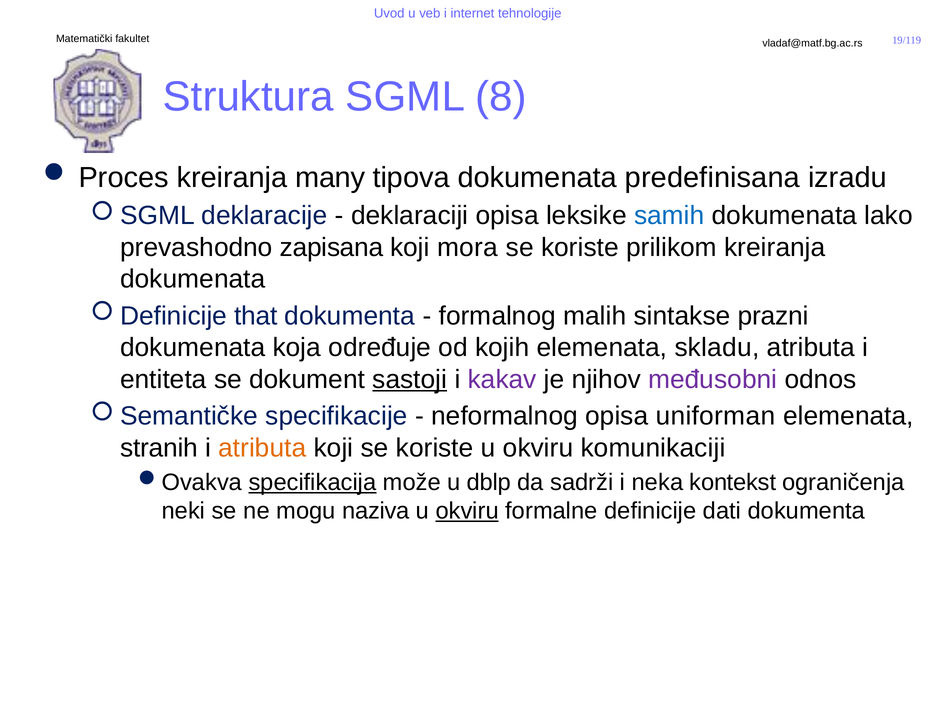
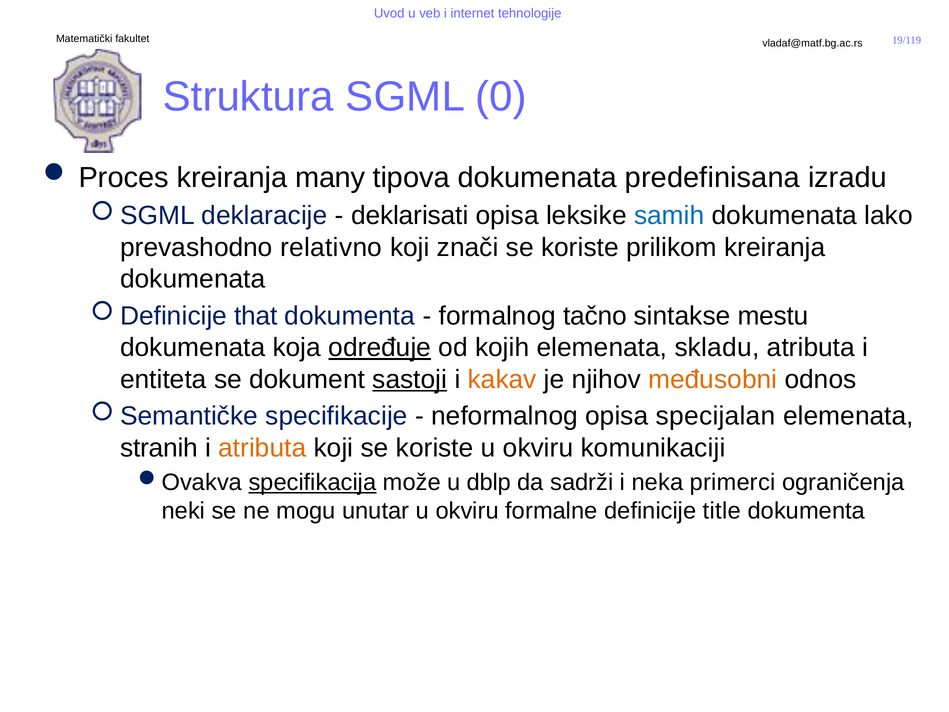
8: 8 -> 0 (501, 97)
deklaraciji: deklaraciji -> deklarisati (410, 216)
zapisana: zapisana -> relativno (331, 247)
mora: mora -> znači (468, 247)
malih: malih -> tačno (595, 316)
prazni: prazni -> mestu (773, 316)
određuje underline: none -> present (380, 348)
kakav colour: purple -> orange (502, 379)
međusobni colour: purple -> orange (713, 379)
uniforman: uniforman -> specijalan (716, 416)
kontekst: kontekst -> primerci (733, 482)
naziva: naziva -> unutar (376, 511)
okviru underline: present -> none (467, 511)
dati: dati -> title (722, 511)
